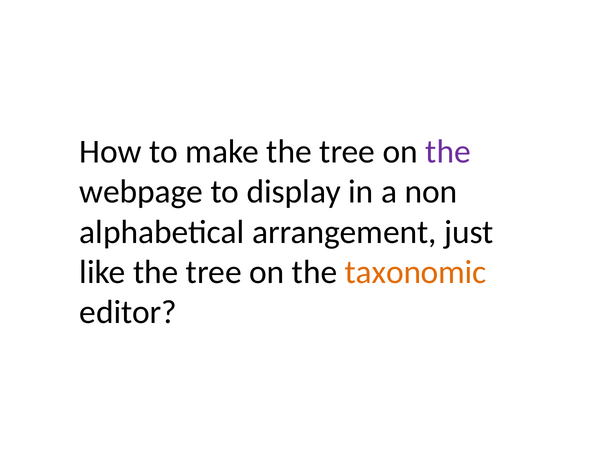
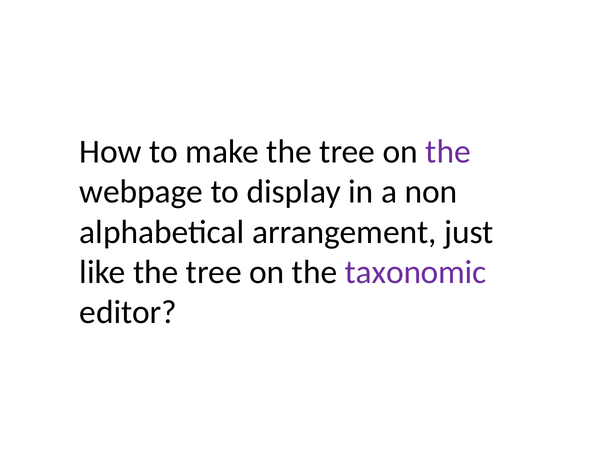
taxonomic colour: orange -> purple (416, 272)
